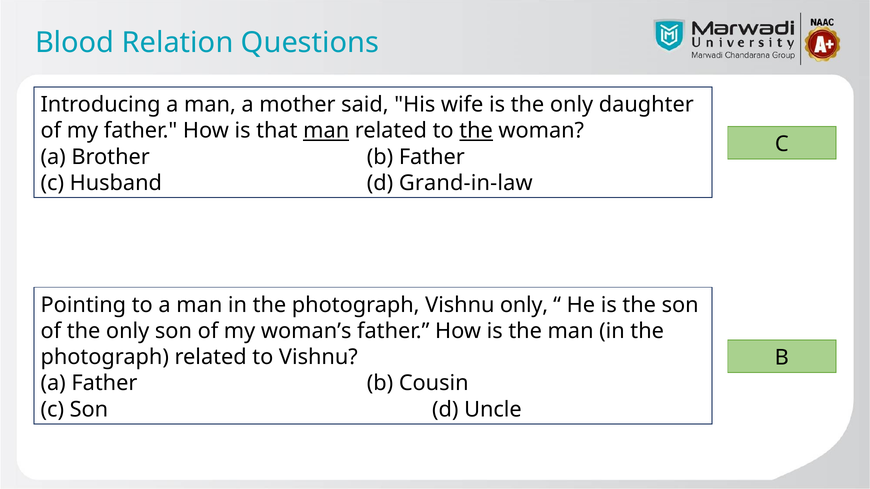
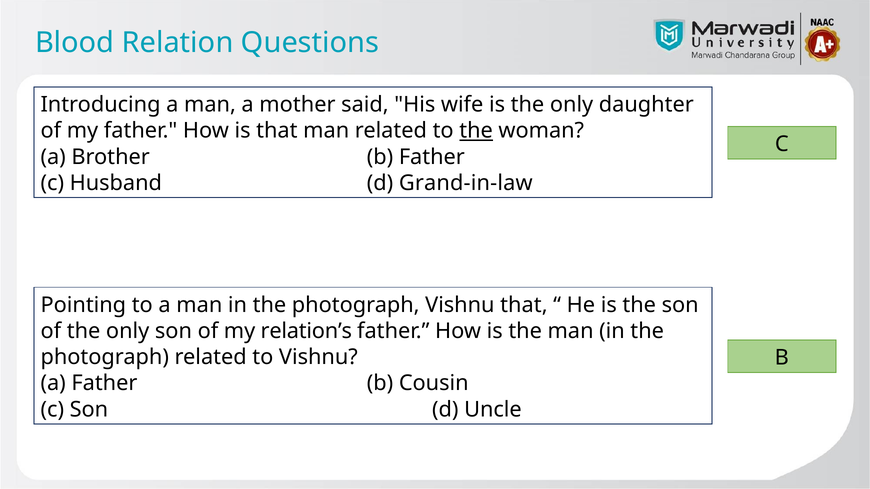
man underline: present -> none (326, 131)
Vishnu only: only -> that (524, 305)
woman’s: woman’s -> relation’s (306, 331)
